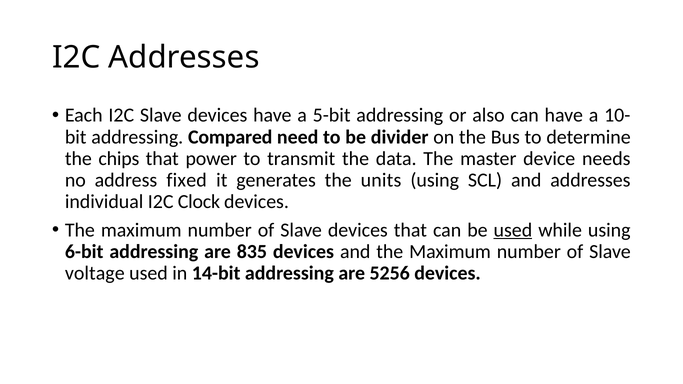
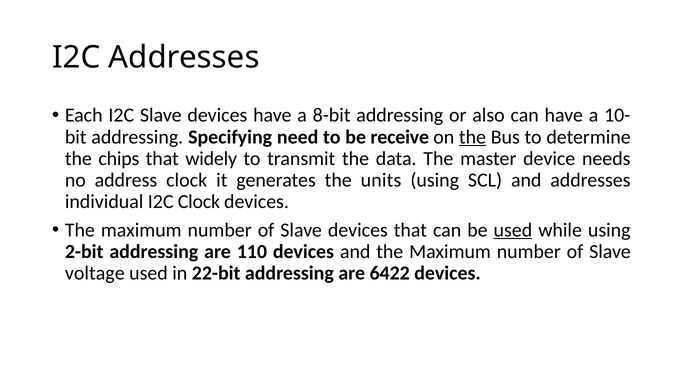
5-bit: 5-bit -> 8-bit (332, 115)
Compared: Compared -> Specifying (230, 137)
divider: divider -> receive (400, 137)
the underline: none -> present (472, 137)
power: power -> widely (211, 159)
address fixed: fixed -> clock (187, 180)
6-bit: 6-bit -> 2-bit (84, 252)
835: 835 -> 110 (252, 252)
14-bit: 14-bit -> 22-bit (216, 273)
5256: 5256 -> 6422 (390, 273)
